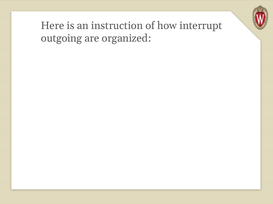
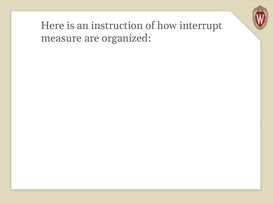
outgoing: outgoing -> measure (61, 38)
